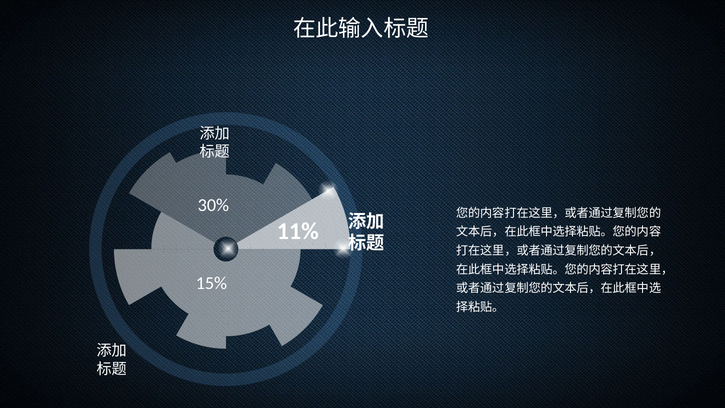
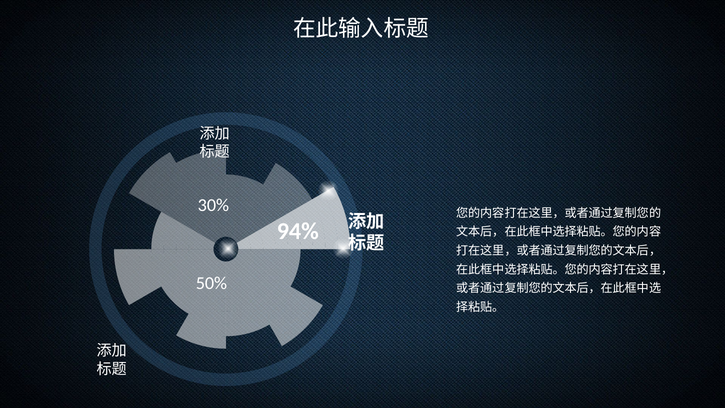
11%: 11% -> 94% (298, 231)
15%: 15% -> 50% (211, 283)
